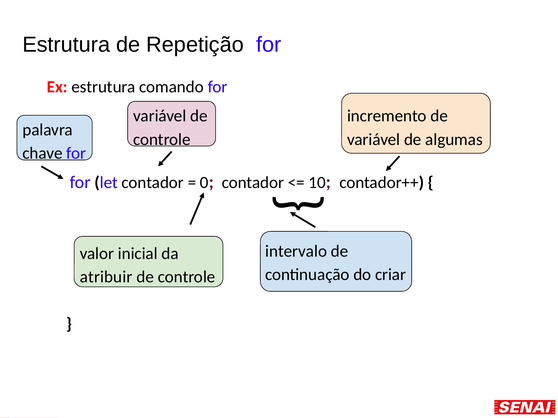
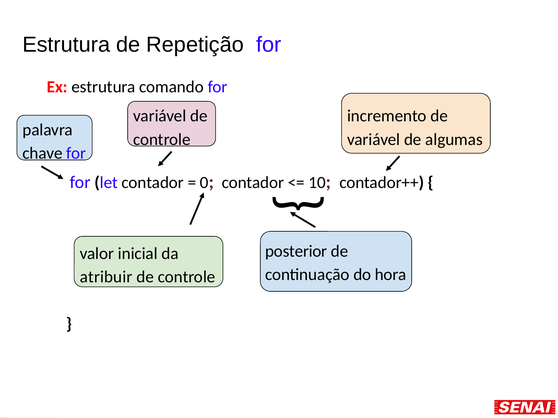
intervalo: intervalo -> posterior (296, 251)
criar: criar -> hora (391, 275)
